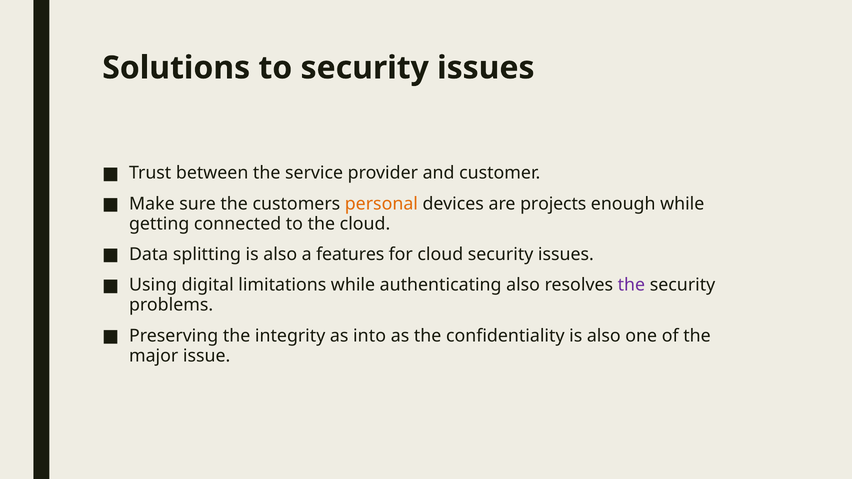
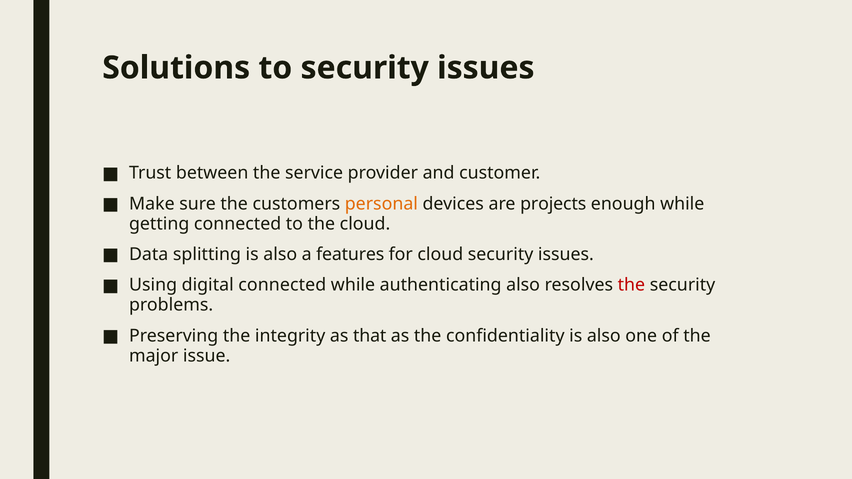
digital limitations: limitations -> connected (282, 285)
the colour: purple -> red (631, 285)
into: into -> that (370, 336)
